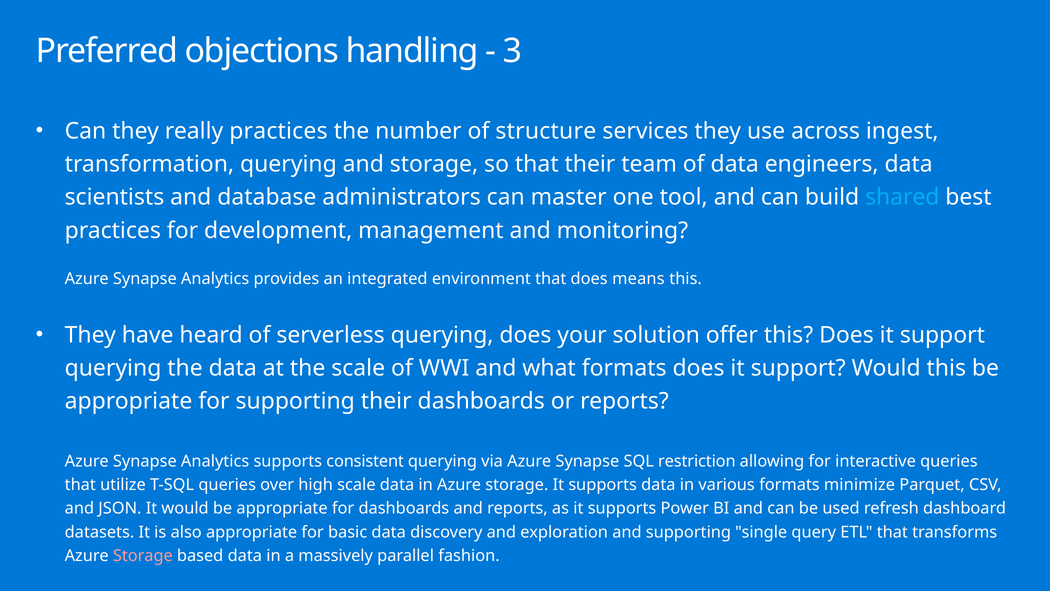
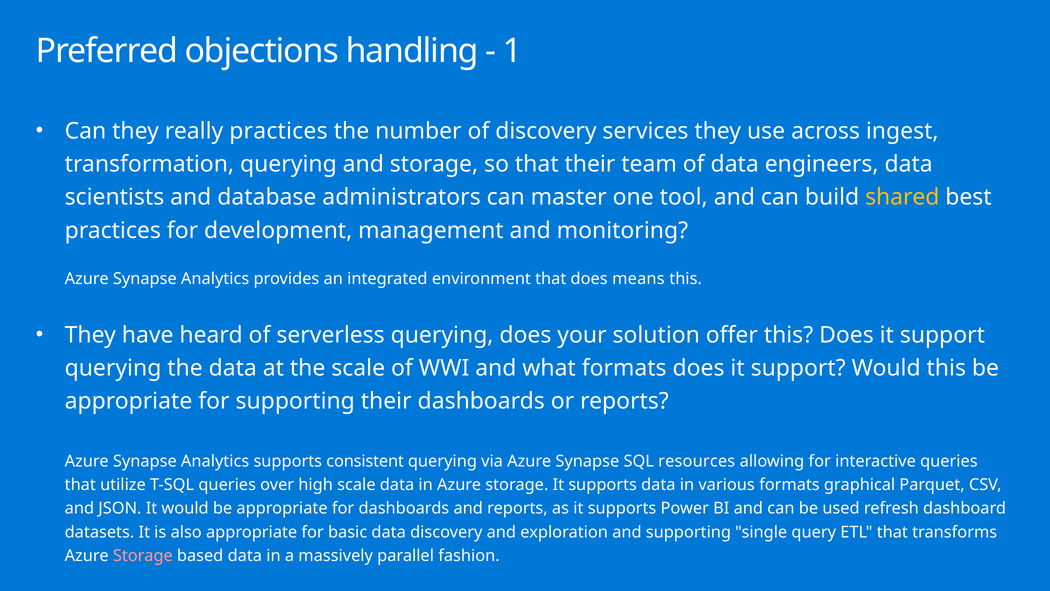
3: 3 -> 1 (513, 51)
of structure: structure -> discovery (546, 131)
shared colour: light blue -> yellow (902, 197)
restriction: restriction -> resources (697, 461)
minimize: minimize -> graphical (860, 485)
